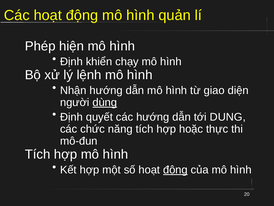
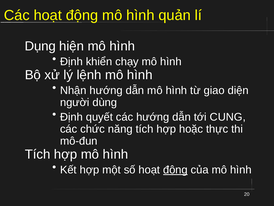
Phép: Phép -> Dụng (40, 46)
dùng underline: present -> none (105, 102)
DUNG: DUNG -> CUNG (228, 117)
